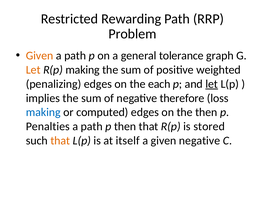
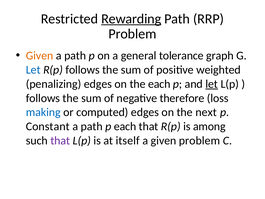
Rewarding underline: none -> present (131, 19)
Let colour: orange -> blue (33, 70)
R(p making: making -> follows (83, 70)
implies: implies -> follows (43, 98)
the then: then -> next (206, 112)
Penalties: Penalties -> Constant (48, 126)
p then: then -> each (125, 126)
stored: stored -> among (209, 126)
that colour: orange -> purple (60, 140)
given negative: negative -> problem (199, 140)
